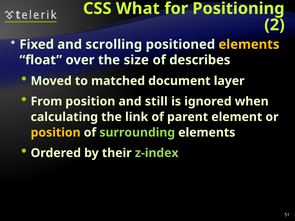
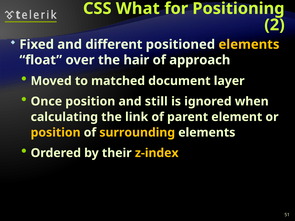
scrolling: scrolling -> different (114, 44)
size: size -> hair (136, 60)
describes: describes -> approach (200, 60)
From: From -> Once (46, 101)
surrounding colour: light green -> yellow (137, 133)
z-index colour: light green -> yellow (157, 153)
